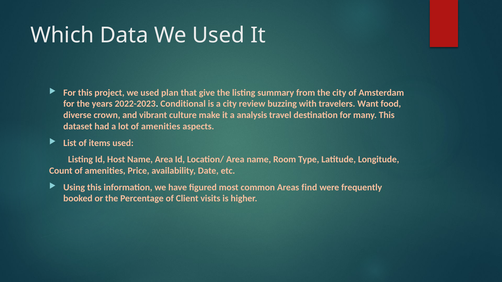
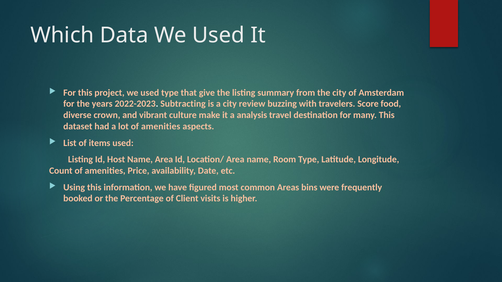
used plan: plan -> type (170, 93)
Conditional: Conditional -> Subtracting (183, 104)
Want: Want -> Score (368, 104)
find: find -> bins (309, 187)
